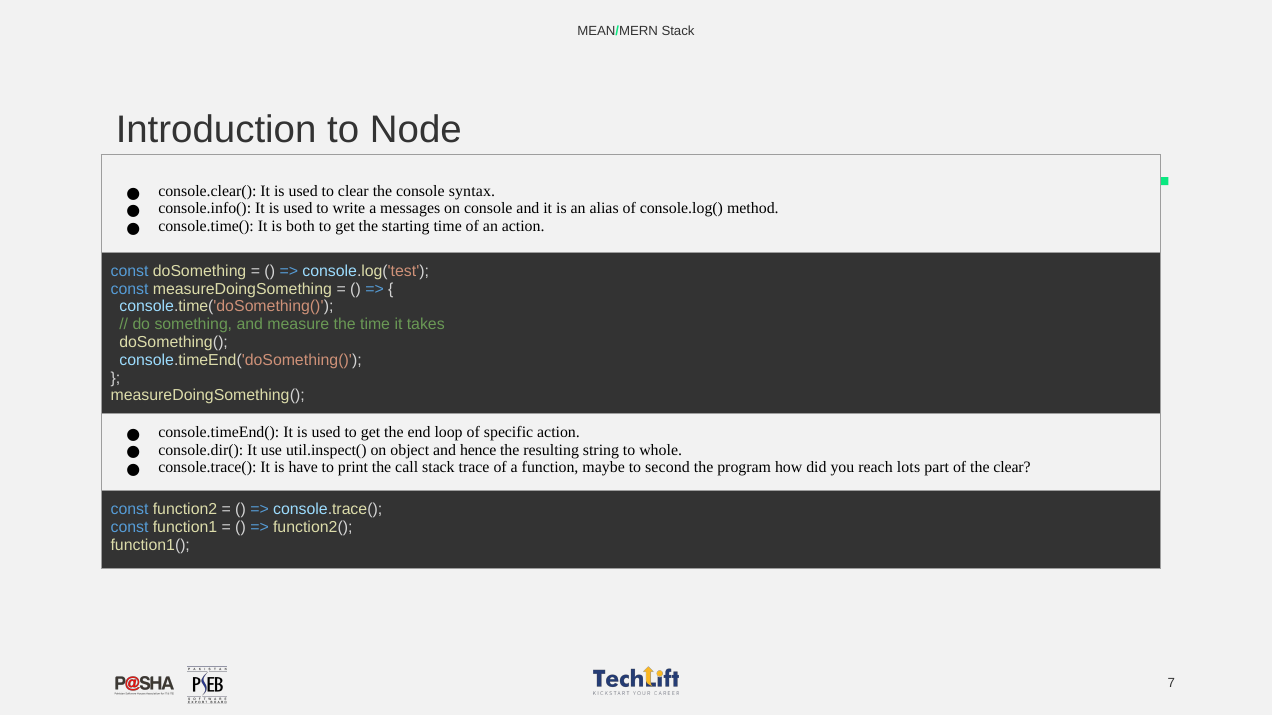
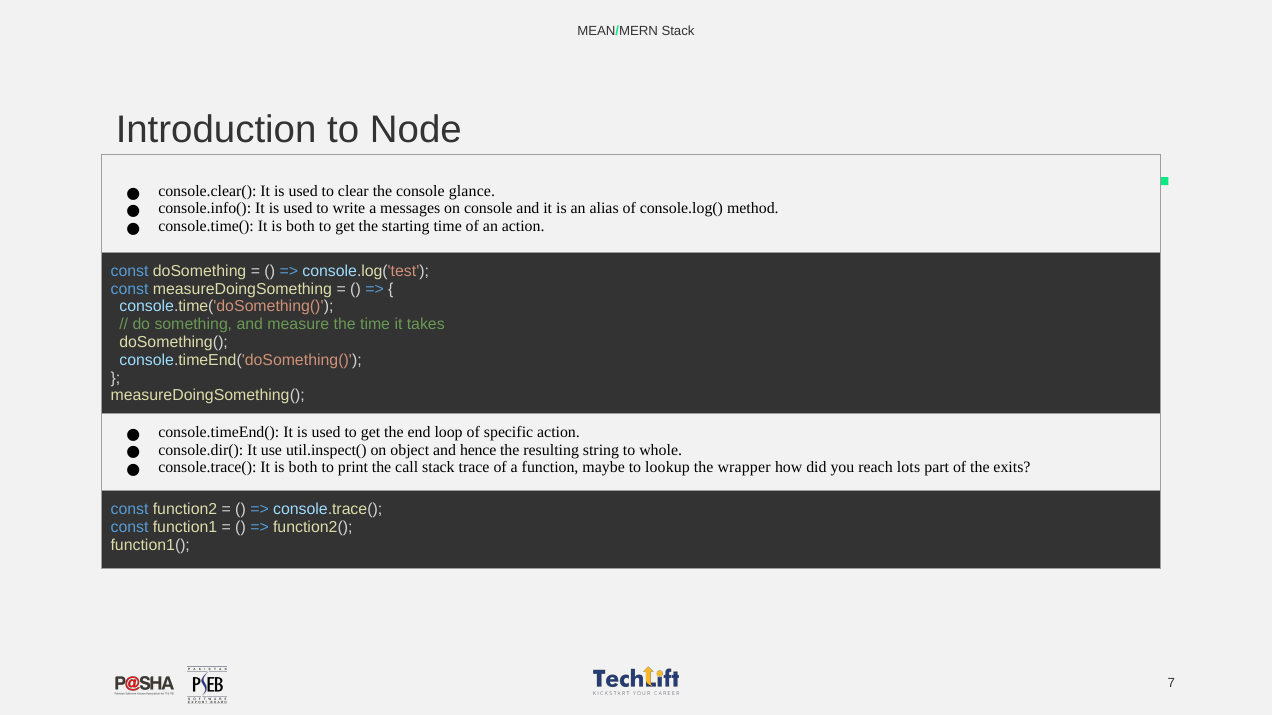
syntax: syntax -> glance (472, 191)
console.trace( It is have: have -> both (303, 468)
second: second -> lookup (667, 468)
program: program -> wrapper (744, 468)
the clear: clear -> exits (1012, 468)
